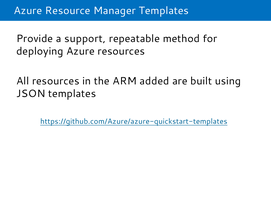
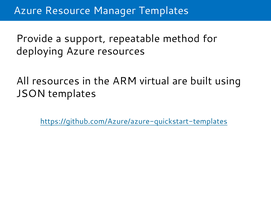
added: added -> virtual (154, 81)
